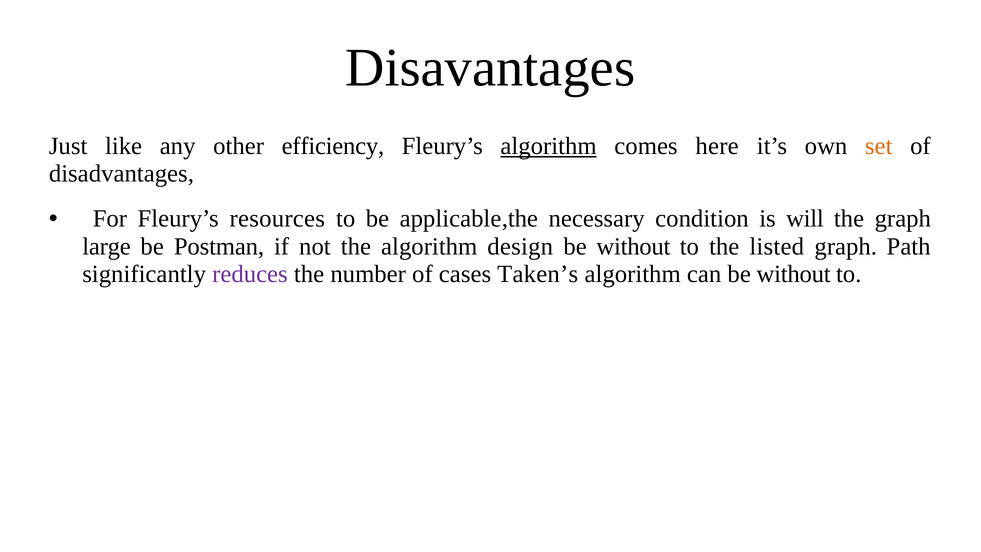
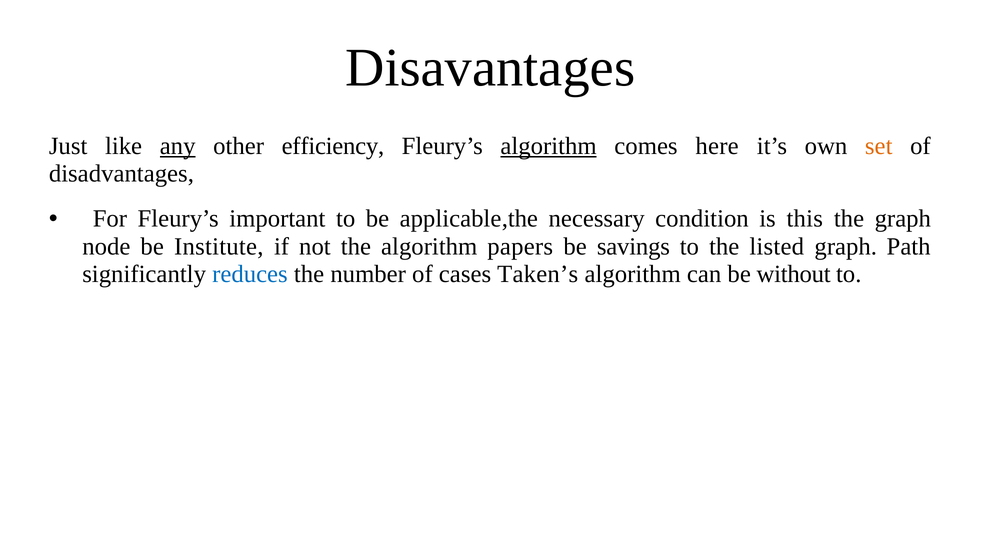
any underline: none -> present (178, 146)
resources: resources -> important (277, 219)
will: will -> this (805, 219)
large: large -> node (106, 246)
Postman: Postman -> Institute (219, 246)
design: design -> papers (520, 246)
without: without -> savings (633, 246)
reduces colour: purple -> blue (250, 274)
